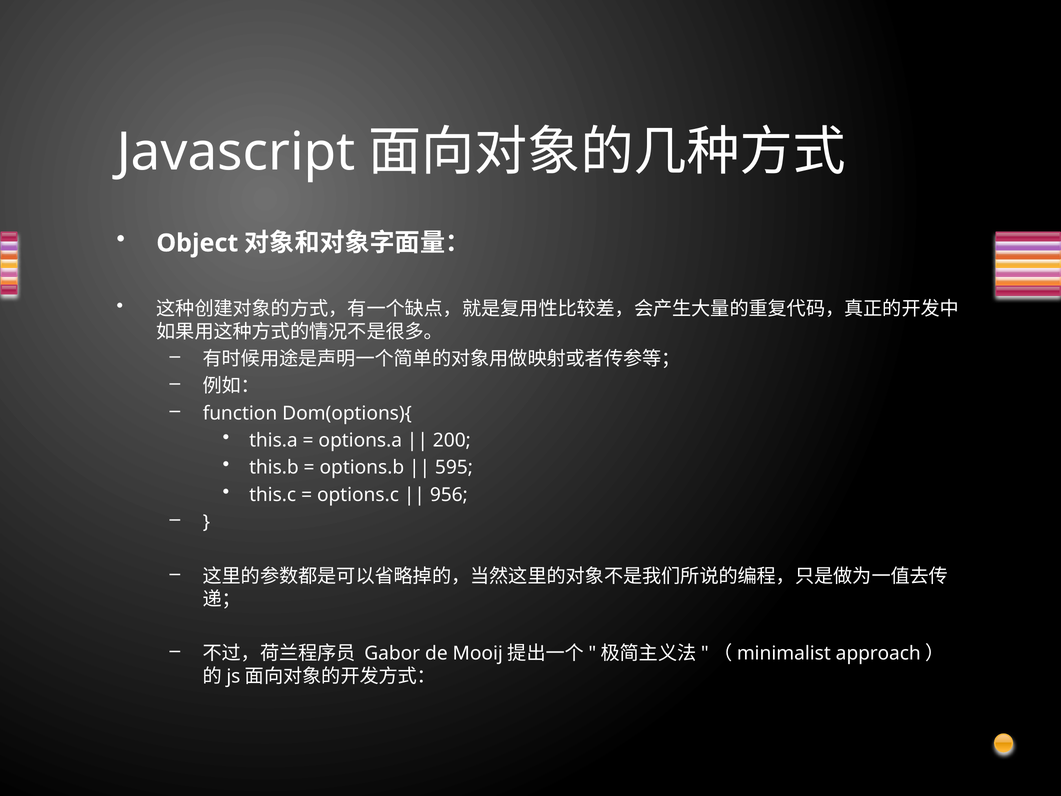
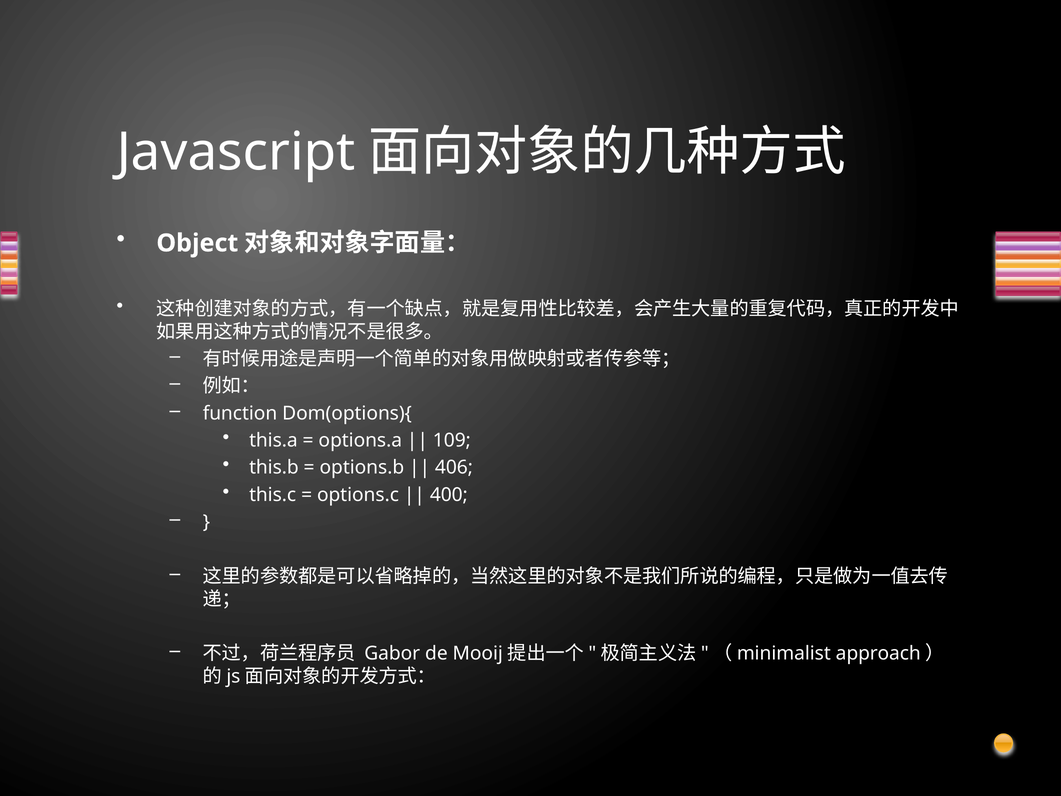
200: 200 -> 109 (452, 440)
595: 595 -> 406 (454, 467)
956: 956 -> 400 (449, 495)
